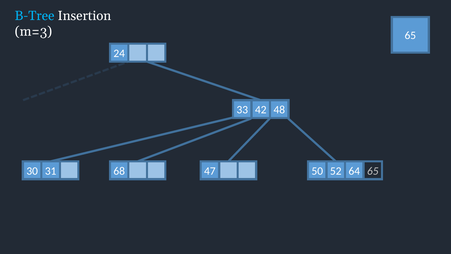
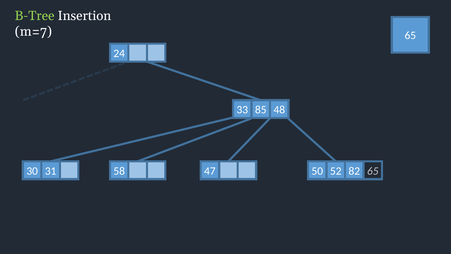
B-Tree colour: light blue -> light green (35, 16)
m=3: m=3 -> m=7 (33, 31)
42: 42 -> 85 (261, 110)
68: 68 -> 58 (119, 171)
64: 64 -> 82 (354, 171)
